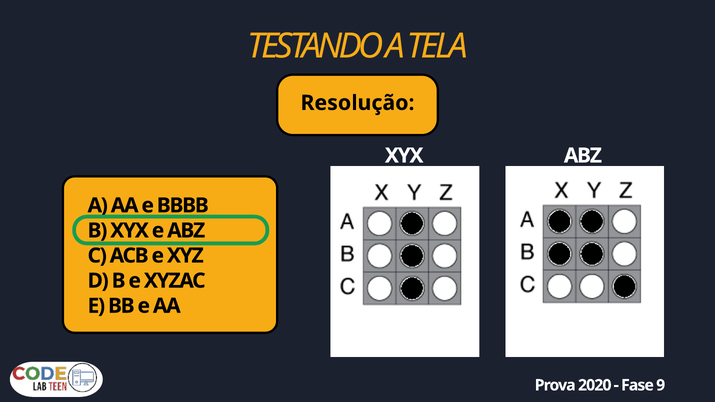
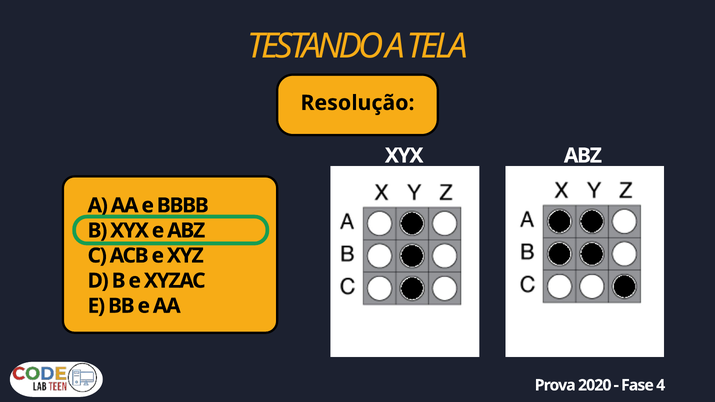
9: 9 -> 4 (661, 385)
